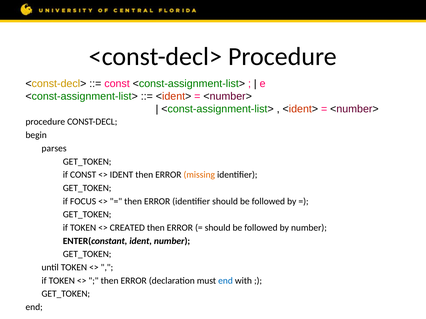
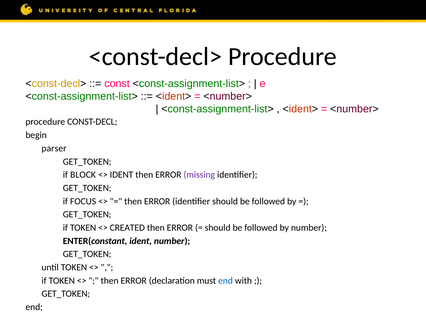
parses: parses -> parser (54, 149)
if CONST: CONST -> BLOCK (83, 175)
missing colour: orange -> purple (199, 175)
